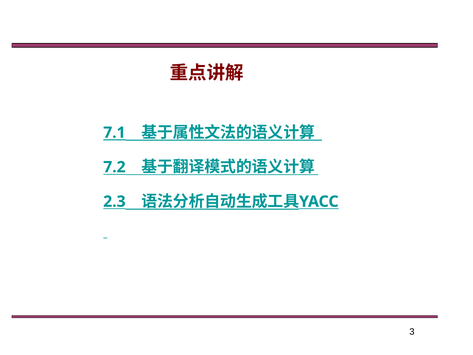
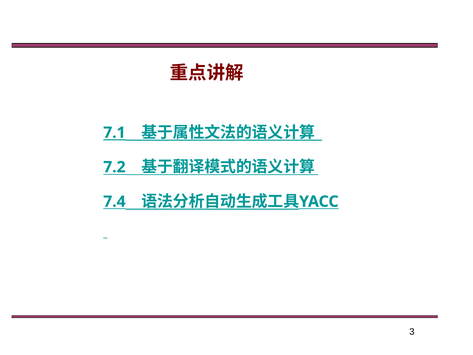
2.3: 2.3 -> 7.4 (114, 201)
